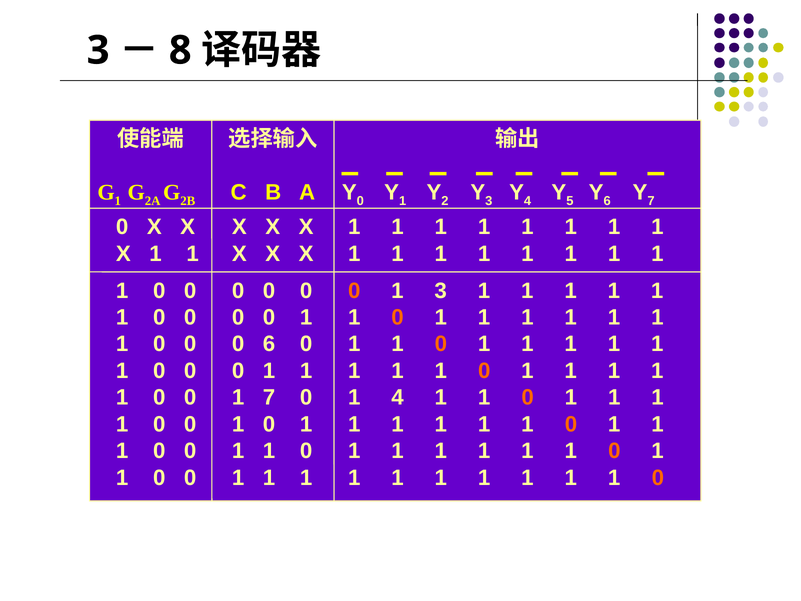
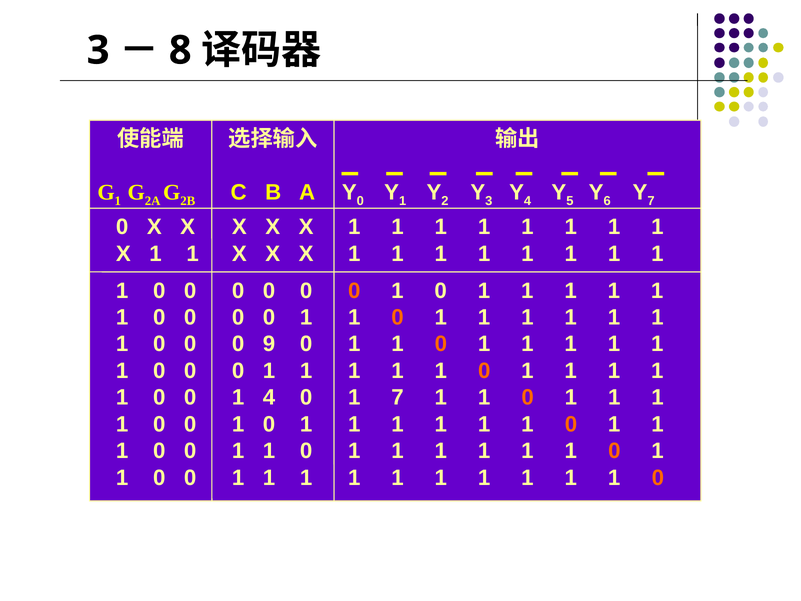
3: 3 -> 0 (441, 291)
0 6: 6 -> 9 (269, 344)
1 7: 7 -> 4 (269, 397)
1 4: 4 -> 7 (397, 397)
